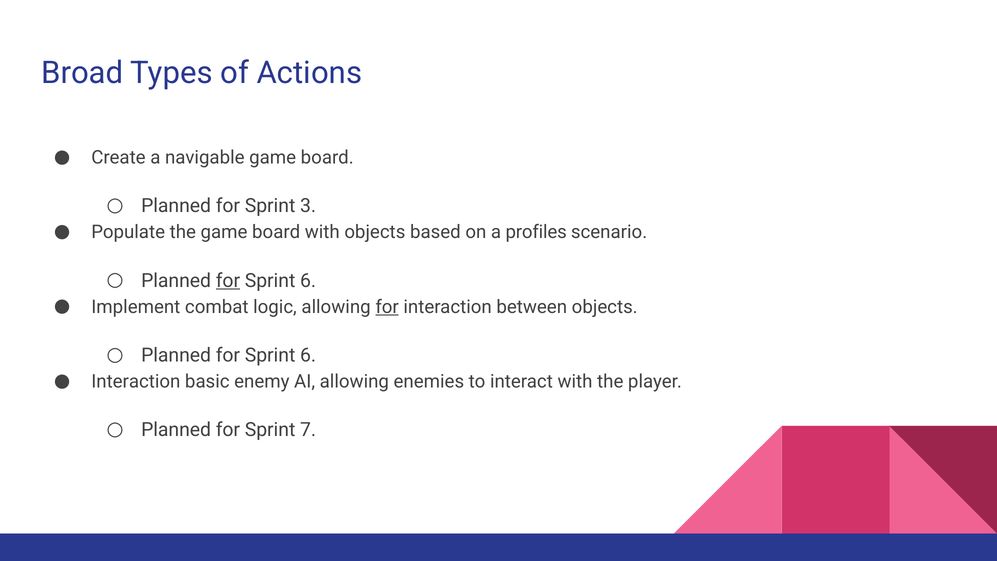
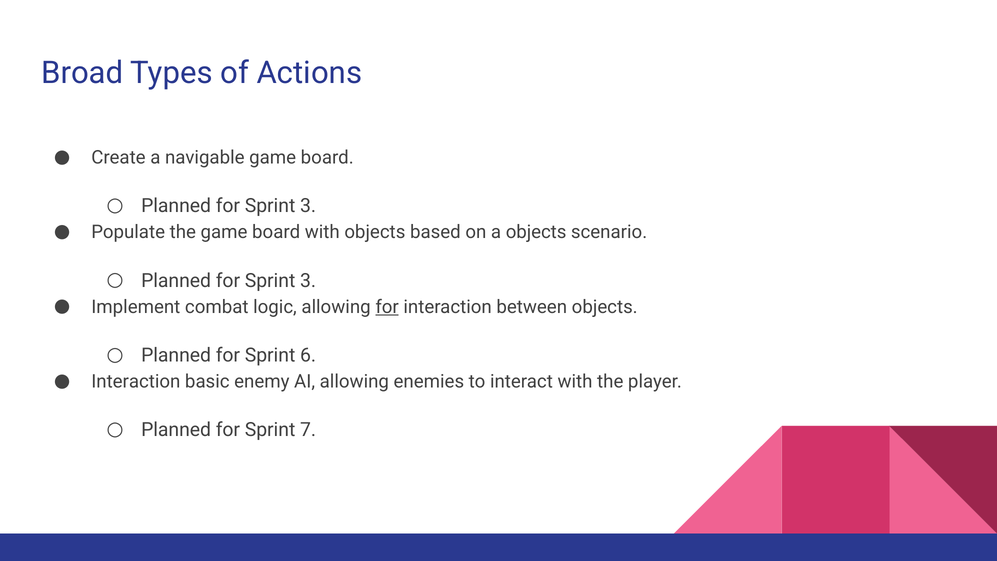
a profiles: profiles -> objects (536, 232)
for underline: present -> none (228, 281)
6: 6 -> 3 (308, 281)
